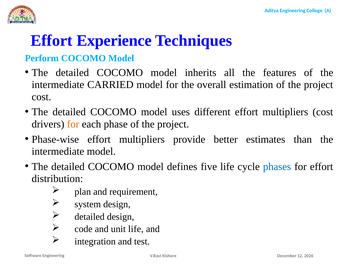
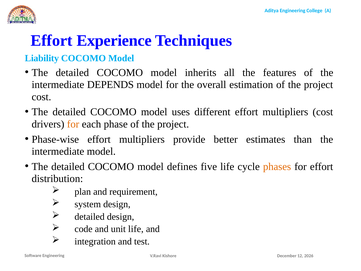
Perform: Perform -> Liability (42, 58)
CARRIED: CARRIED -> DEPENDS (110, 85)
phases colour: blue -> orange (277, 166)
